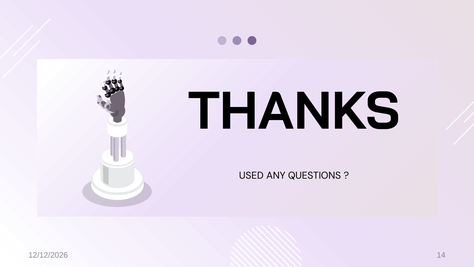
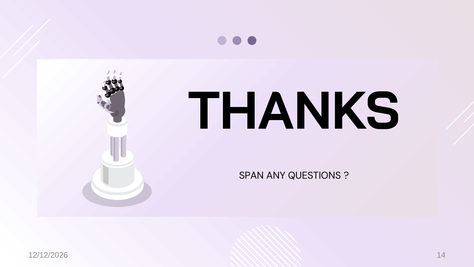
USED: USED -> SPAN (251, 175)
